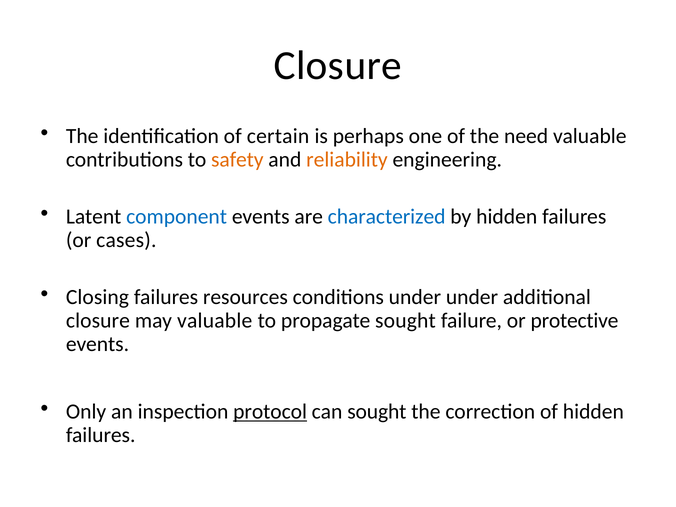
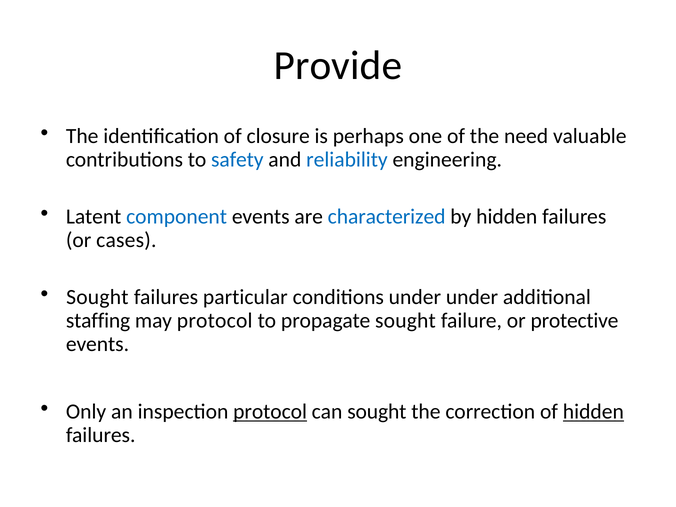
Closure: Closure -> Provide (338, 65)
certain: certain -> closure (278, 136)
safety colour: orange -> blue (237, 159)
reliability colour: orange -> blue (347, 159)
Closing: Closing -> Sought (97, 297)
resources: resources -> particular (245, 297)
closure: closure -> staffing (98, 321)
may valuable: valuable -> protocol (215, 321)
hidden underline: none -> present (593, 412)
